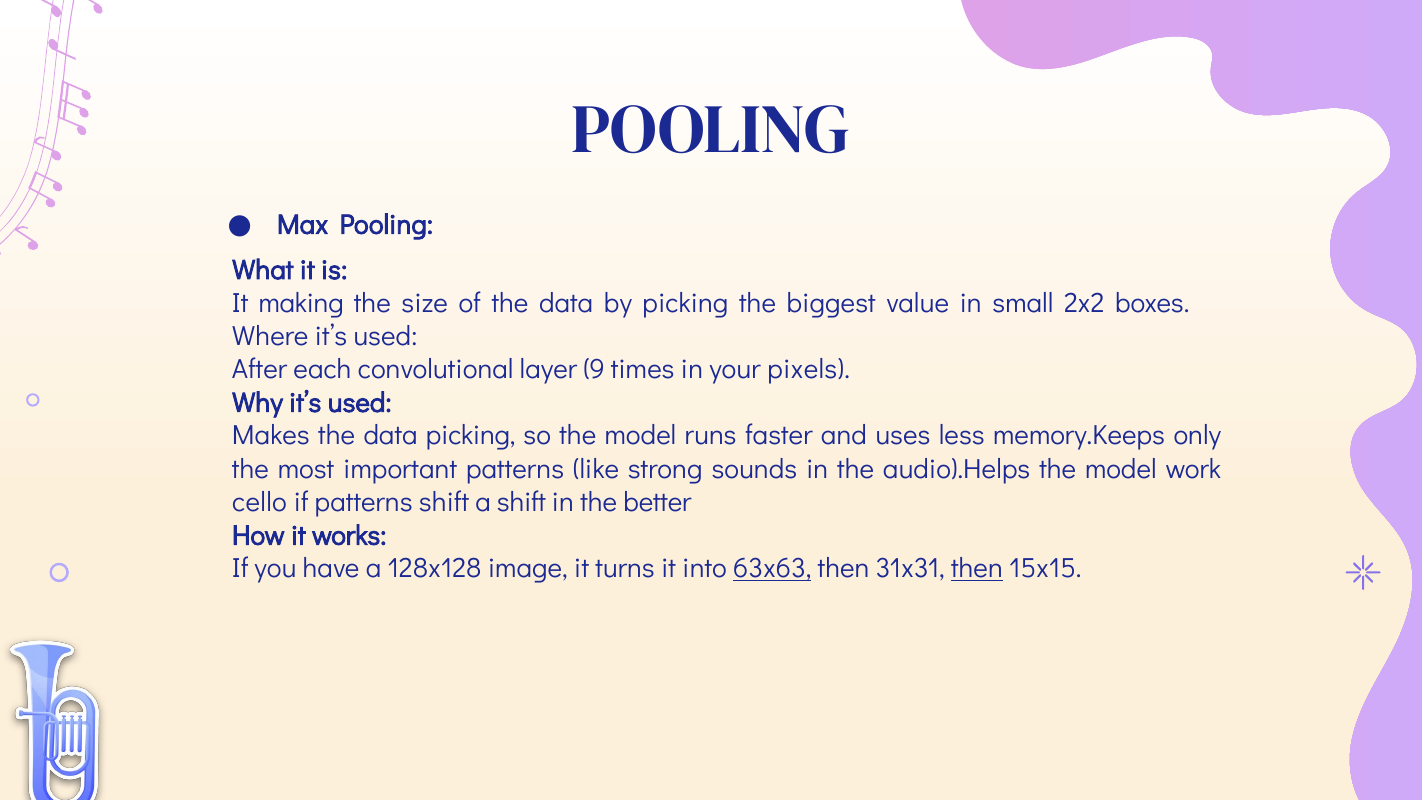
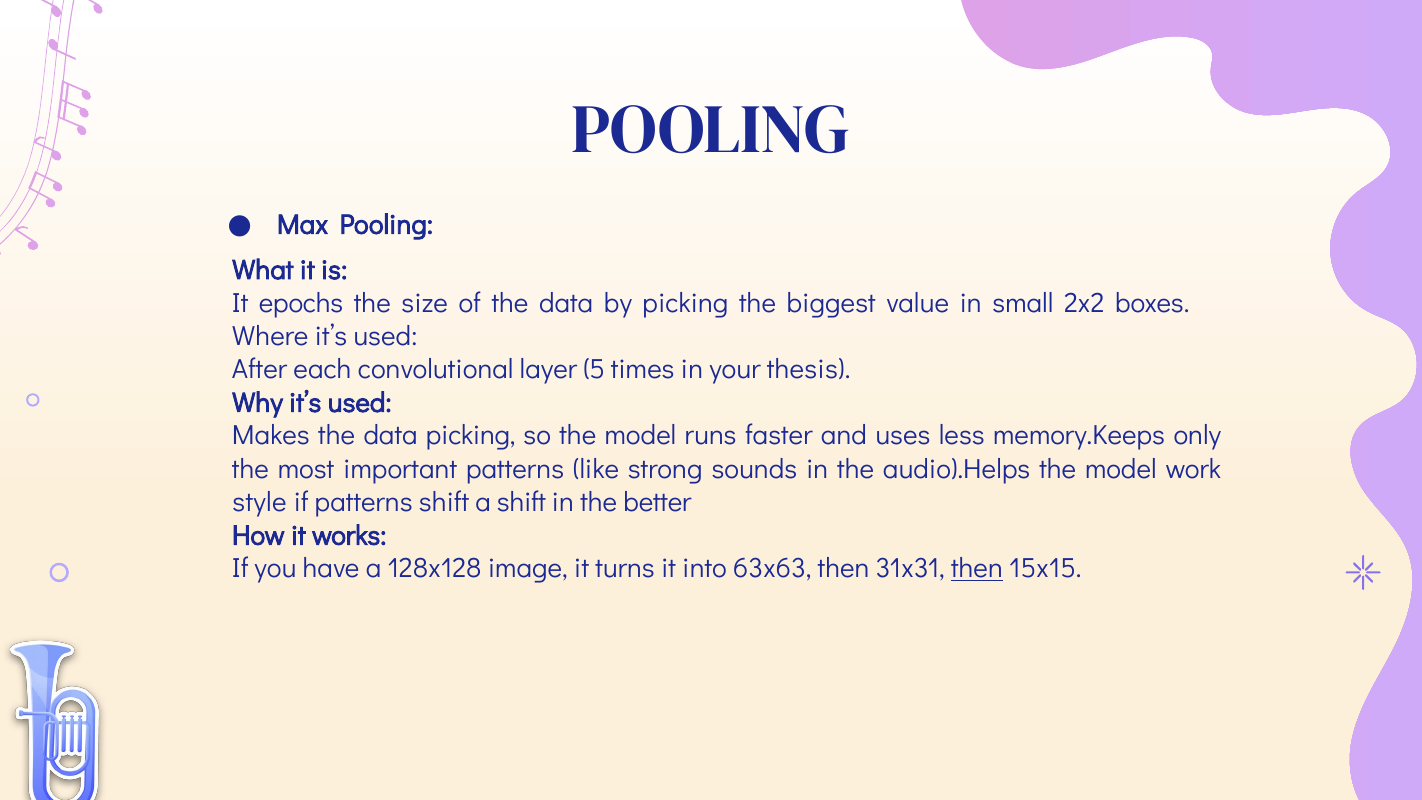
making: making -> epochs (301, 303)
9: 9 -> 5 (594, 369)
pixels: pixels -> thesis (809, 369)
cello: cello -> style (260, 502)
63x63 underline: present -> none (772, 569)
